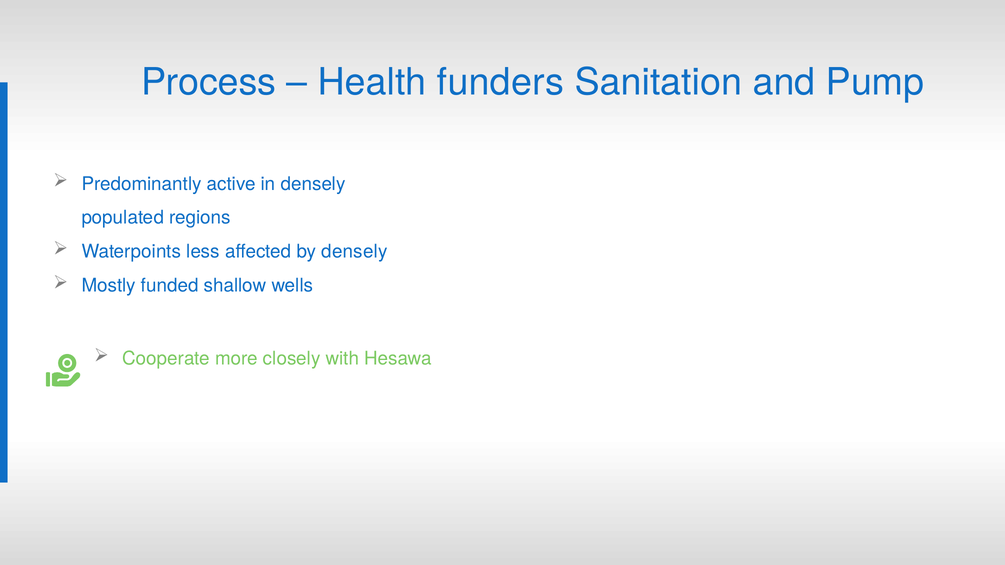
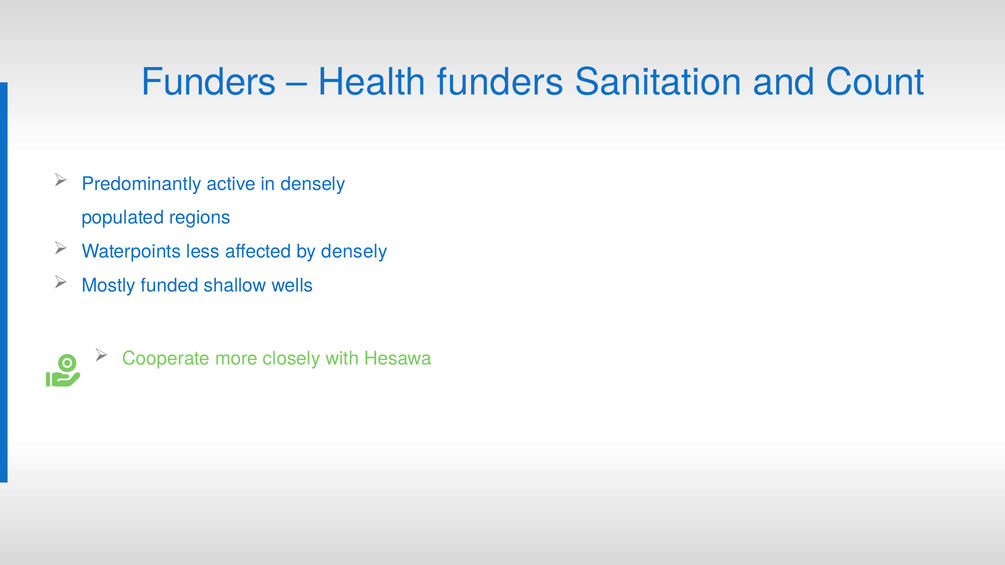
Process: Process -> Funders (209, 82)
Pump: Pump -> Count (875, 82)
